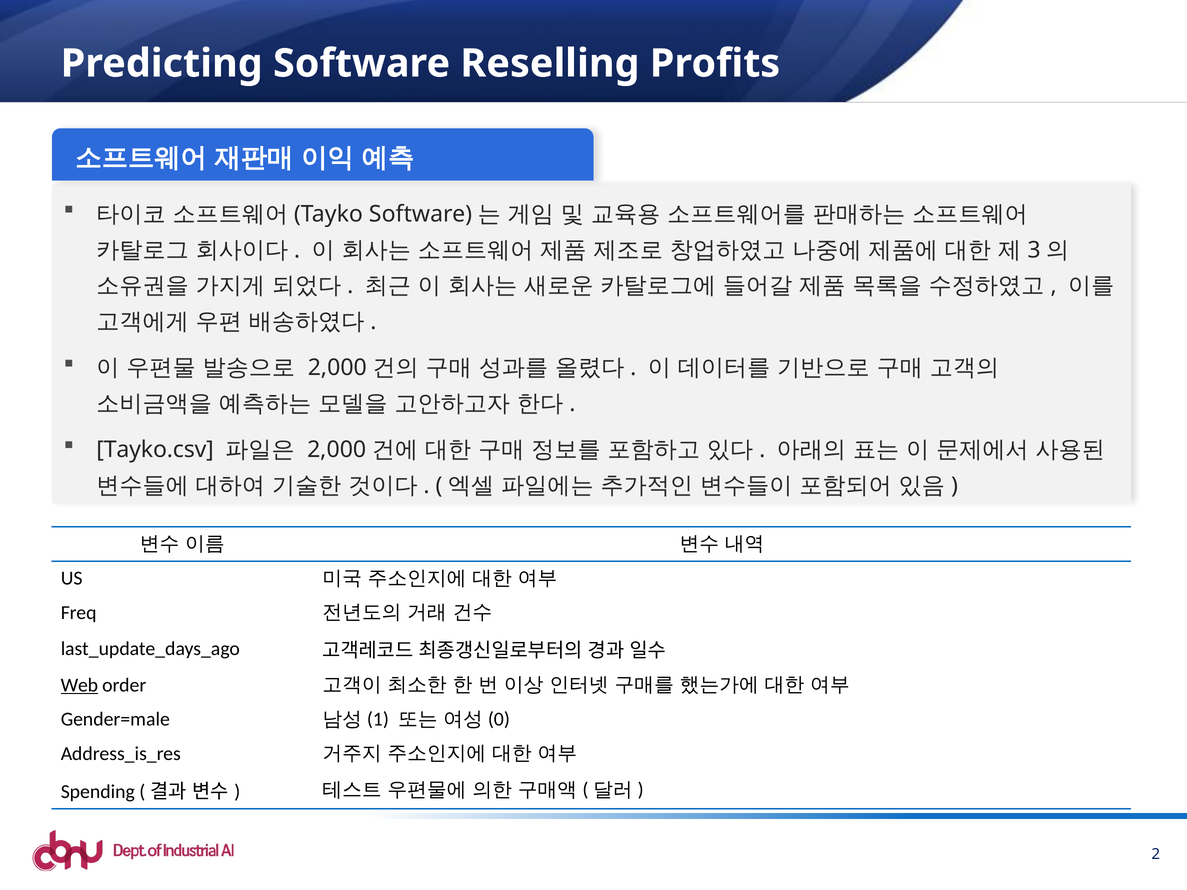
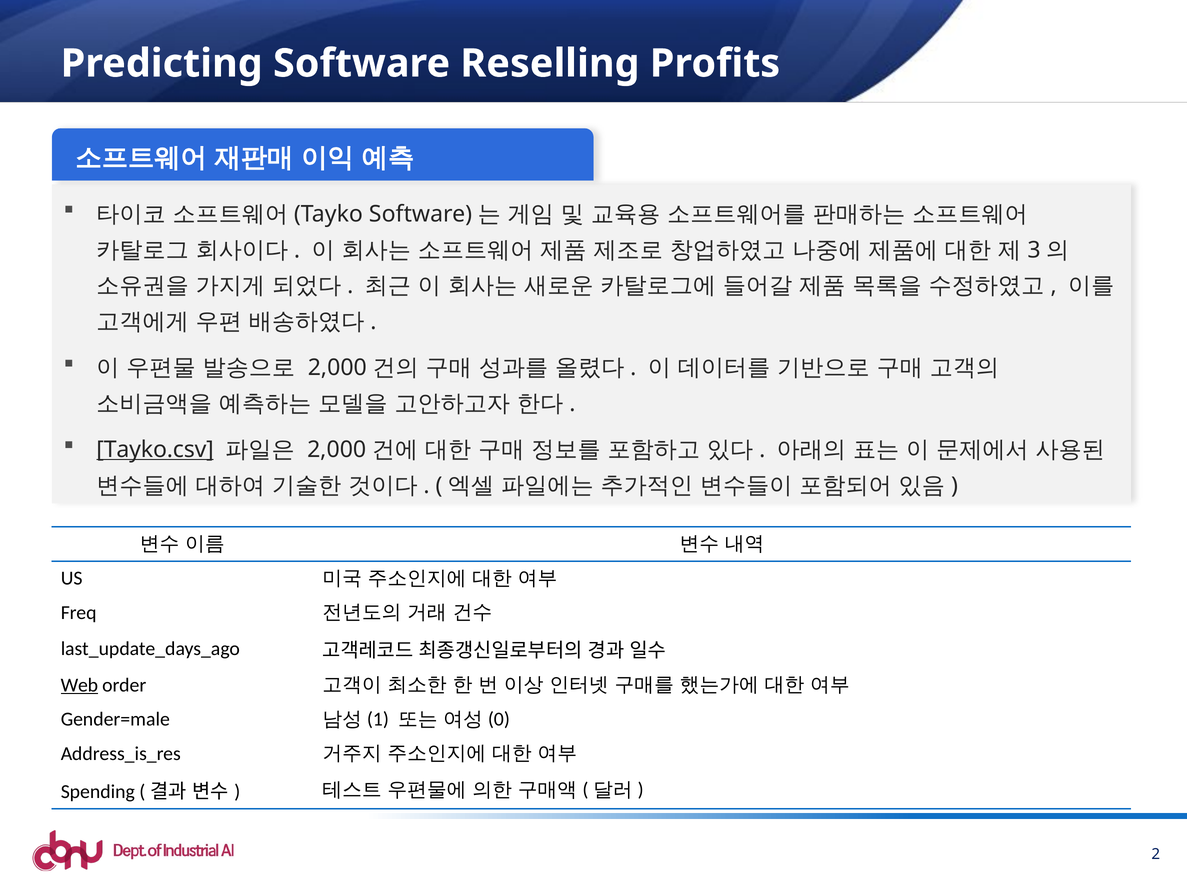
Tayko.csv underline: none -> present (155, 450)
